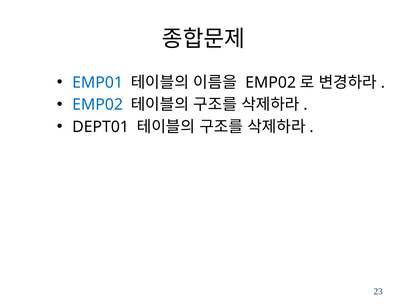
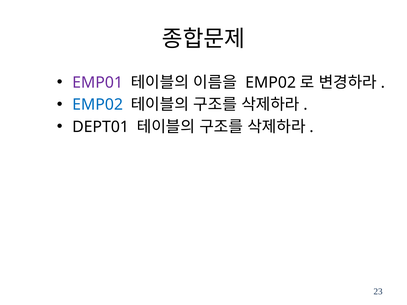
EMP01 colour: blue -> purple (98, 83)
